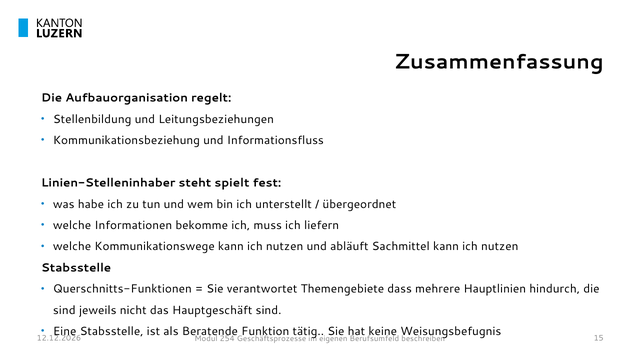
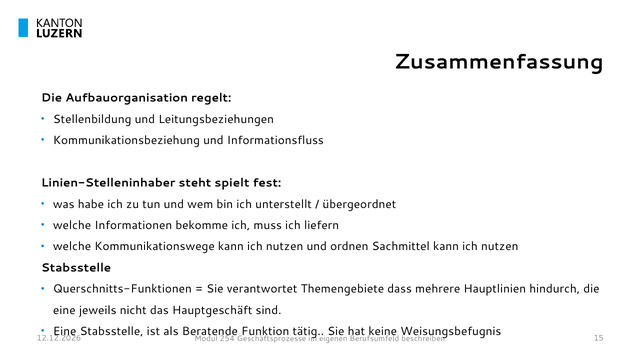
abläuft: abläuft -> ordnen (349, 247)
sind: sind -> eine (64, 311)
